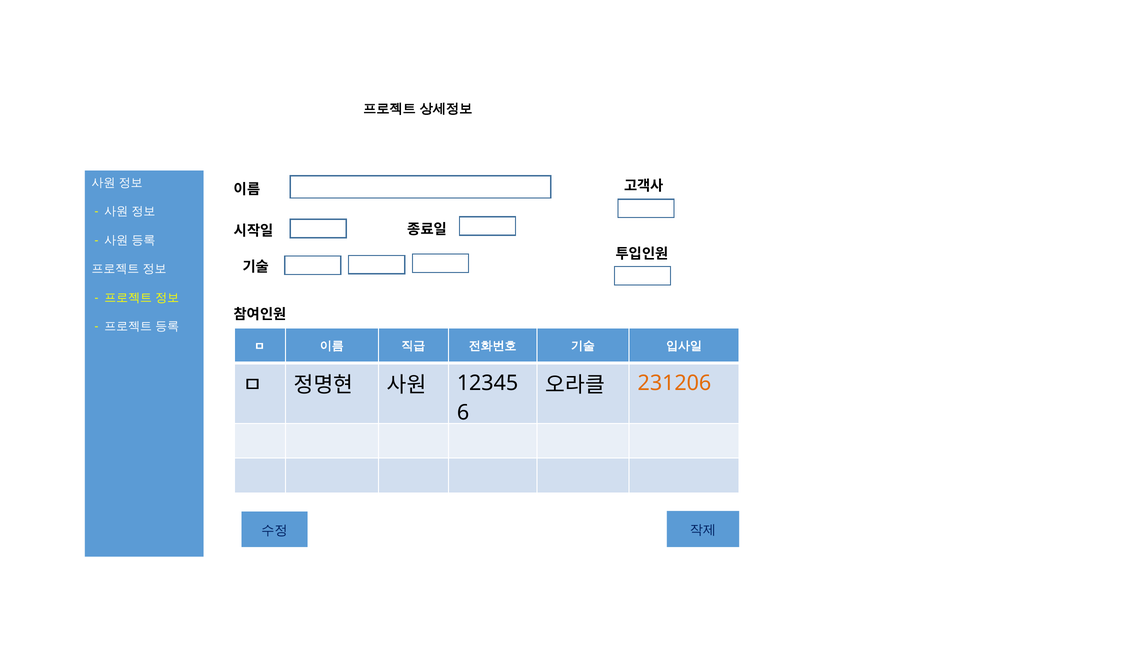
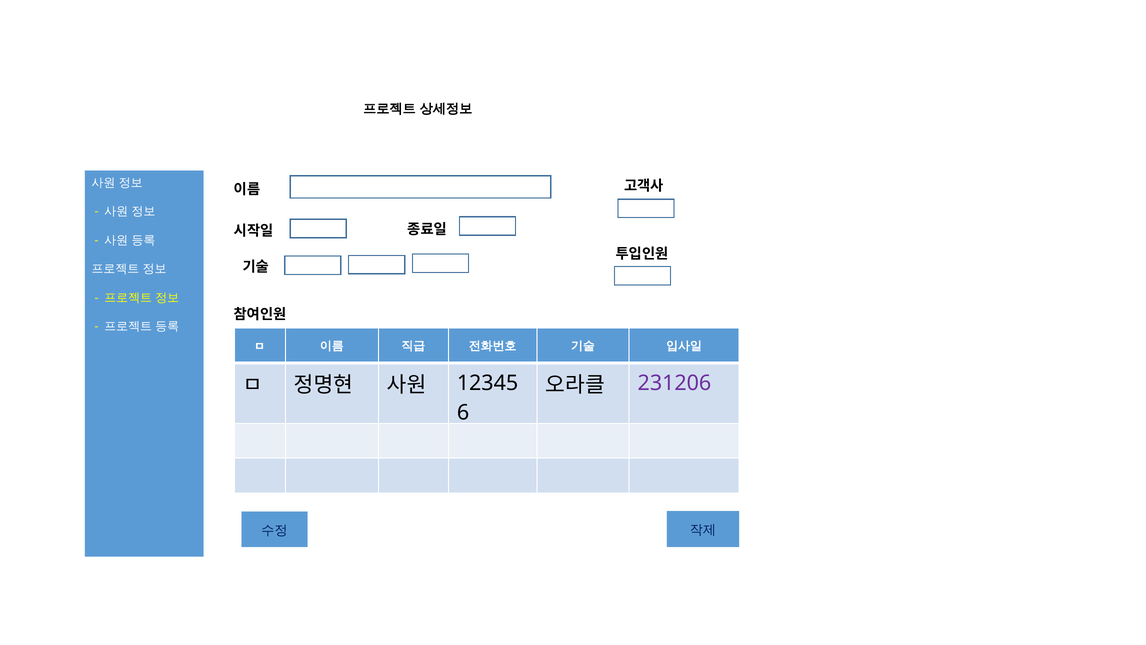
231206 colour: orange -> purple (674, 383)
